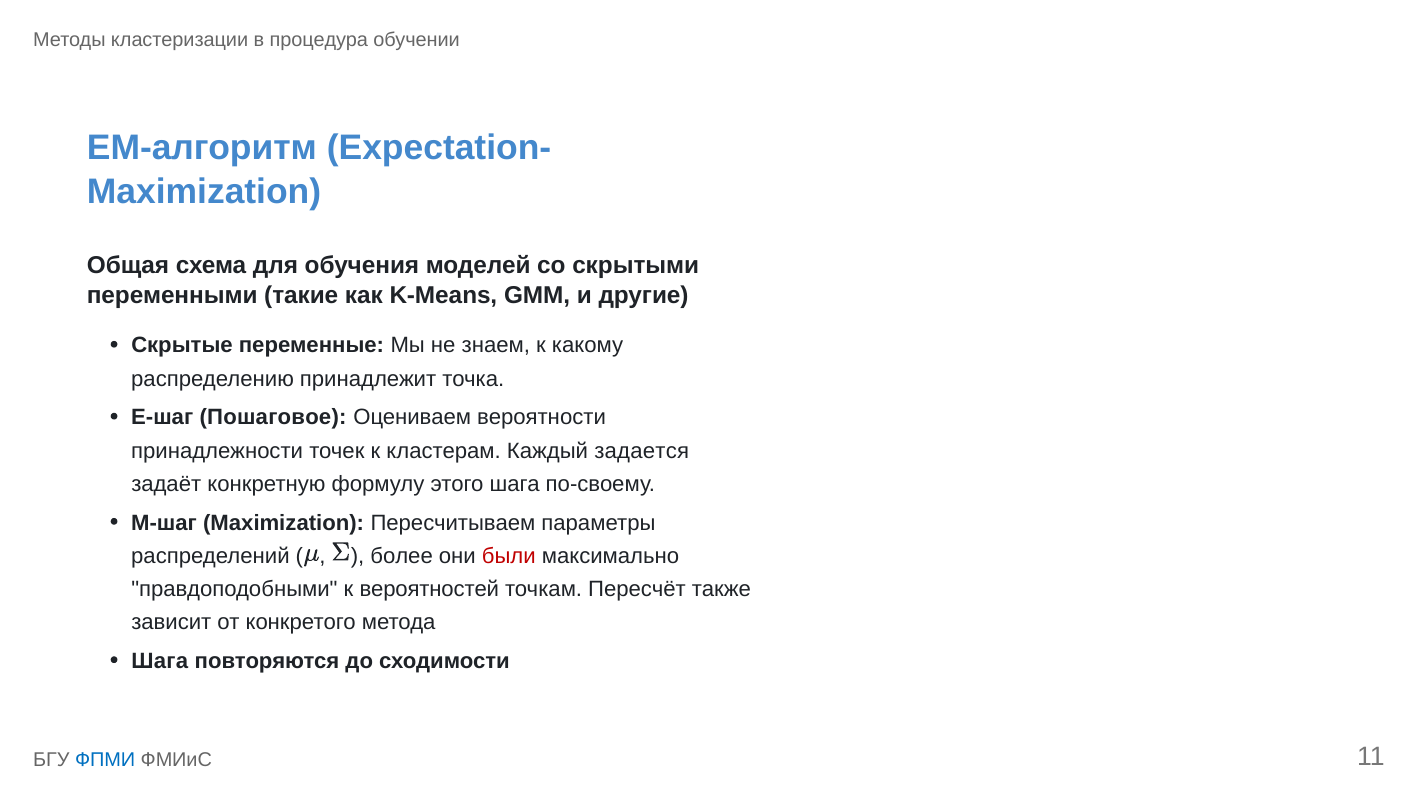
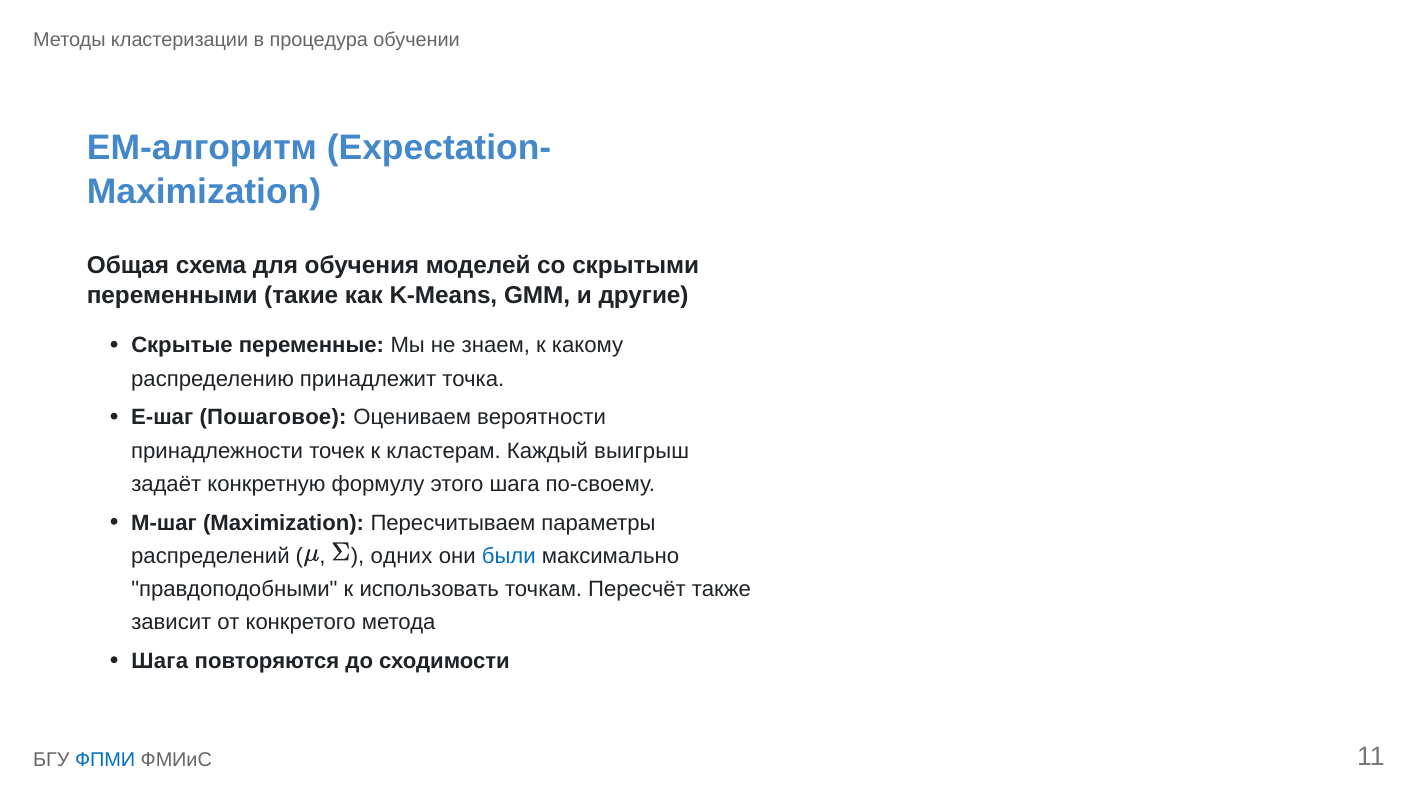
задается: задается -> выигрыш (642, 451)
более: более -> одних (402, 556)
были colour: red -> blue (509, 556)
вероятностей: вероятностей -> использовать (429, 590)
